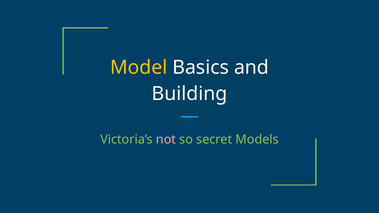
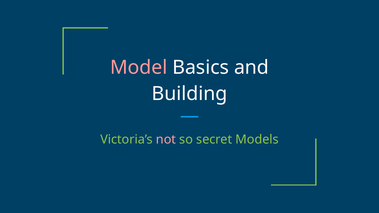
Model colour: yellow -> pink (139, 67)
